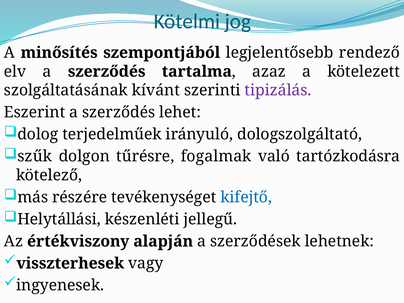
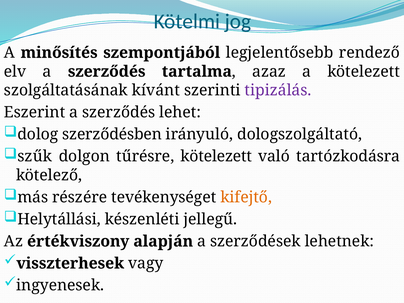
terjedelműek: terjedelműek -> szerződésben (112, 134)
tűrésre fogalmak: fogalmak -> kötelezett (216, 156)
kifejtő colour: blue -> orange (246, 197)
